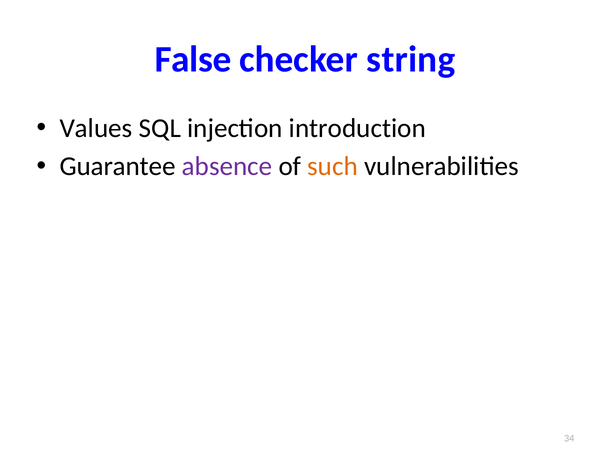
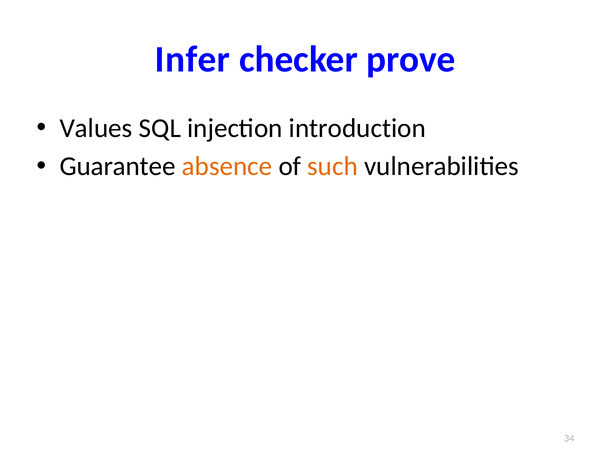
False: False -> Infer (193, 59)
string: string -> prove (411, 59)
absence colour: purple -> orange (227, 166)
